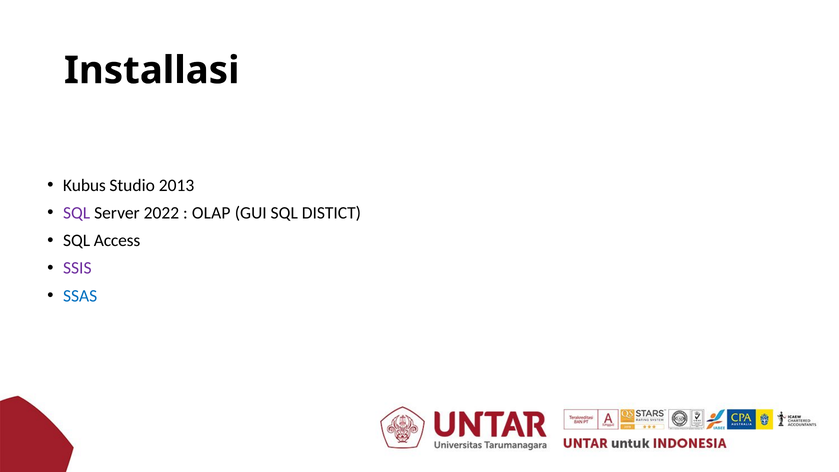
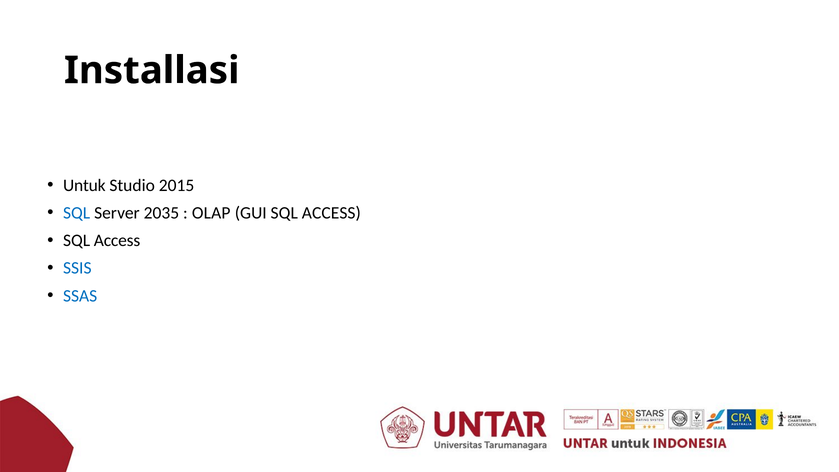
Kubus: Kubus -> Untuk (84, 185)
2013: 2013 -> 2015 (177, 185)
SQL colour: purple -> blue (77, 213)
2022: 2022 -> 2035 (161, 213)
GUI SQL DISTICT: DISTICT -> ACCESS (331, 213)
SSIS colour: purple -> blue (77, 268)
